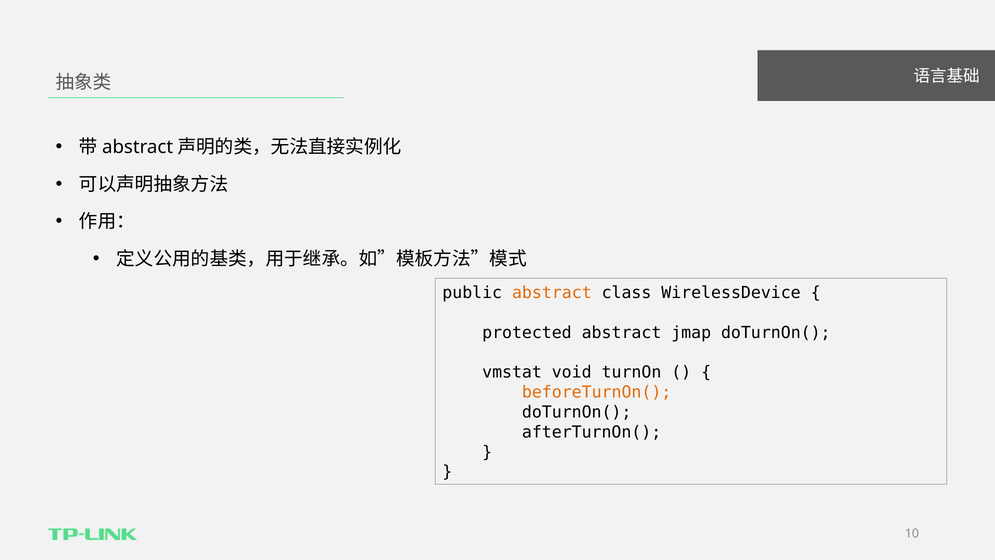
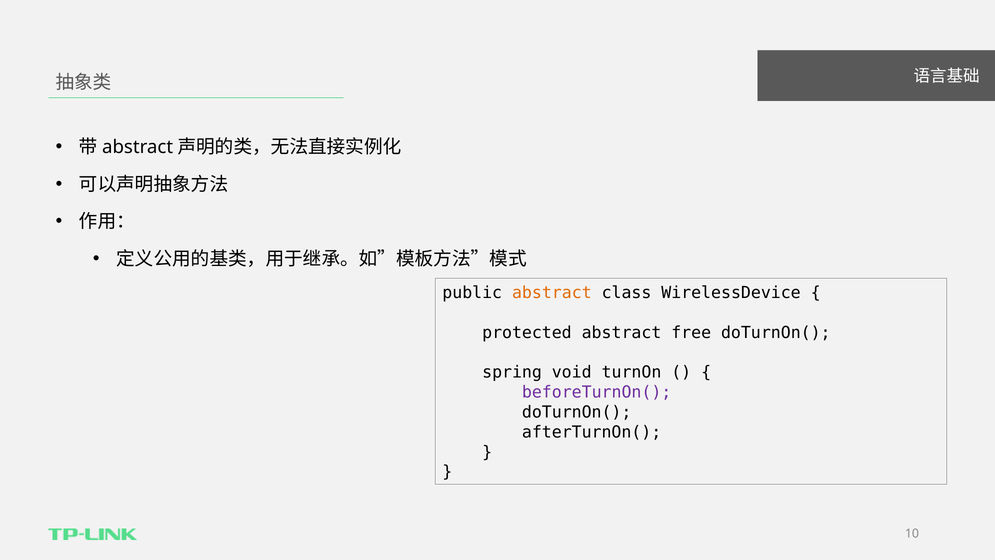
jmap: jmap -> free (691, 333)
vmstat: vmstat -> spring (512, 372)
beforeTurnOn( colour: orange -> purple (597, 392)
